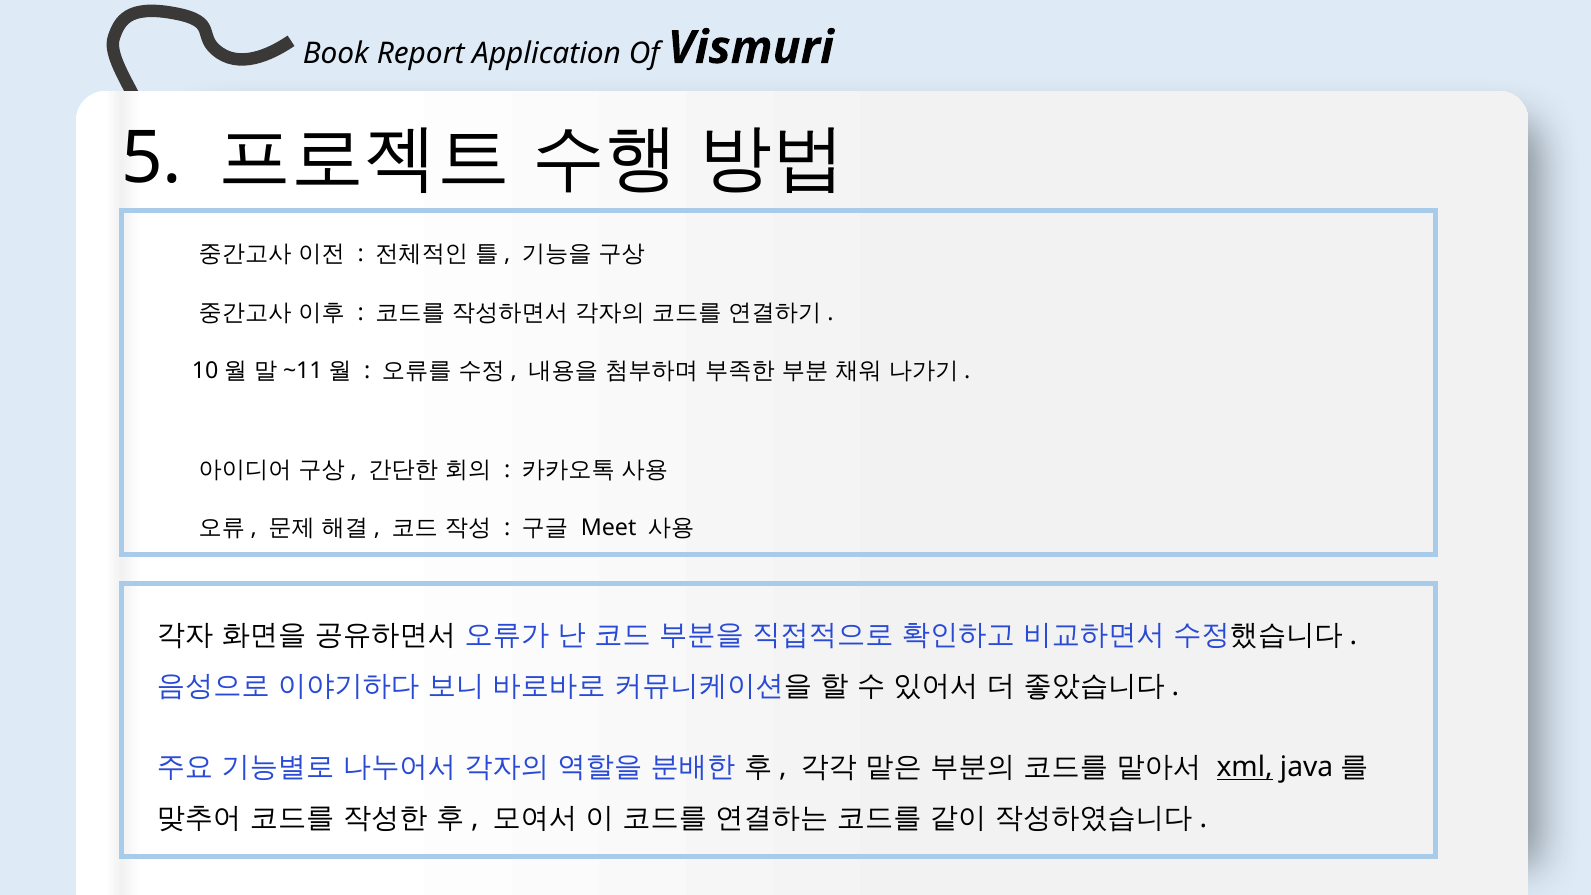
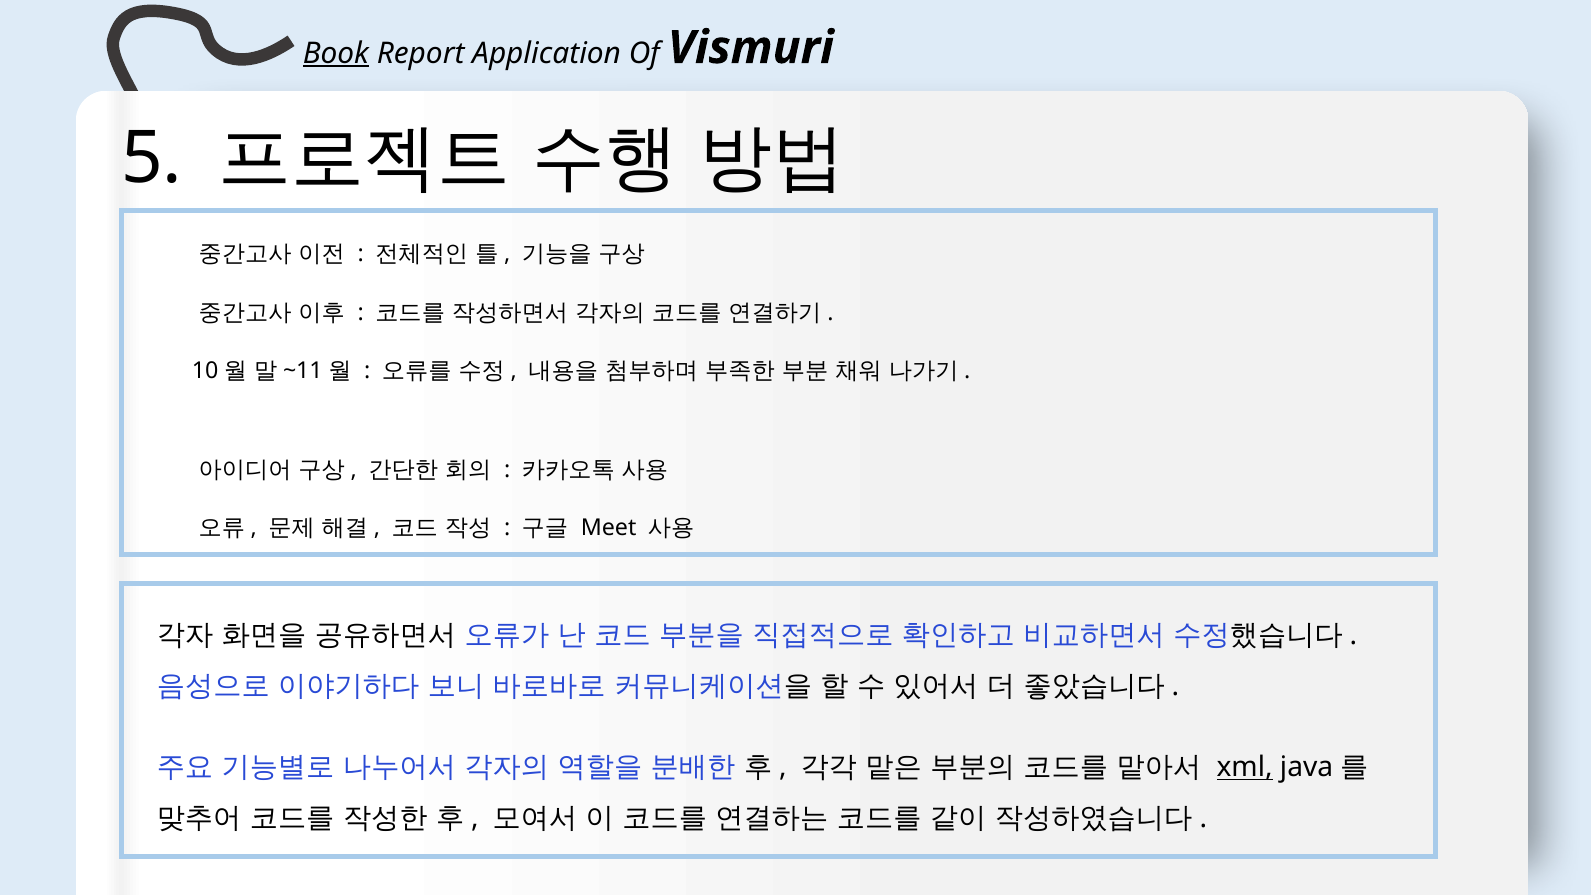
Book underline: none -> present (336, 53)
